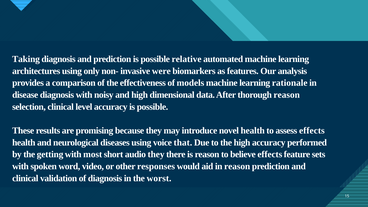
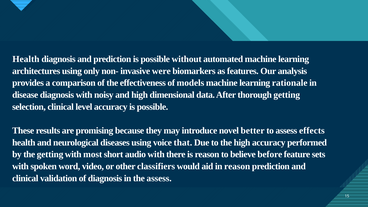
Taking: Taking -> Health (26, 59)
relative: relative -> without (187, 59)
thorough reason: reason -> getting (287, 95)
novel health: health -> better (253, 131)
audio they: they -> with (156, 154)
believe effects: effects -> before (270, 154)
responses: responses -> classifiers (156, 166)
the worst: worst -> assess (159, 178)
